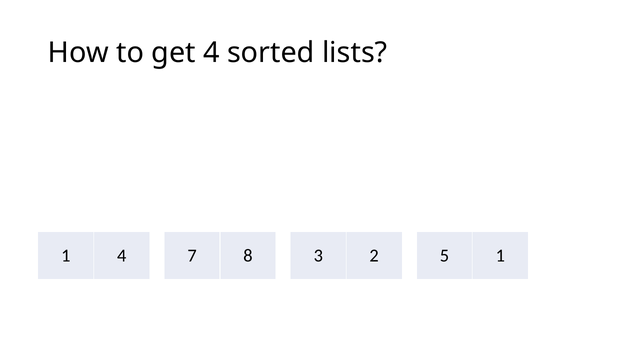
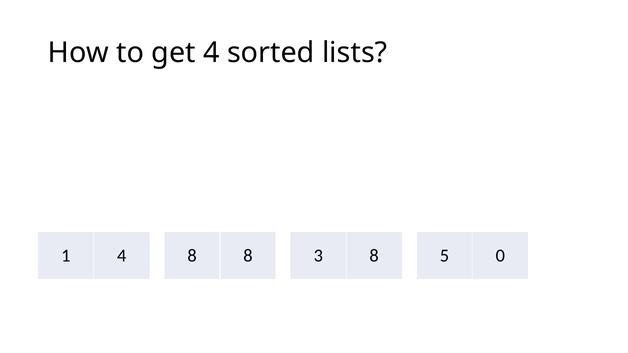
4 7: 7 -> 8 (192, 256)
3 2: 2 -> 8 (374, 256)
5 1: 1 -> 0 (500, 256)
